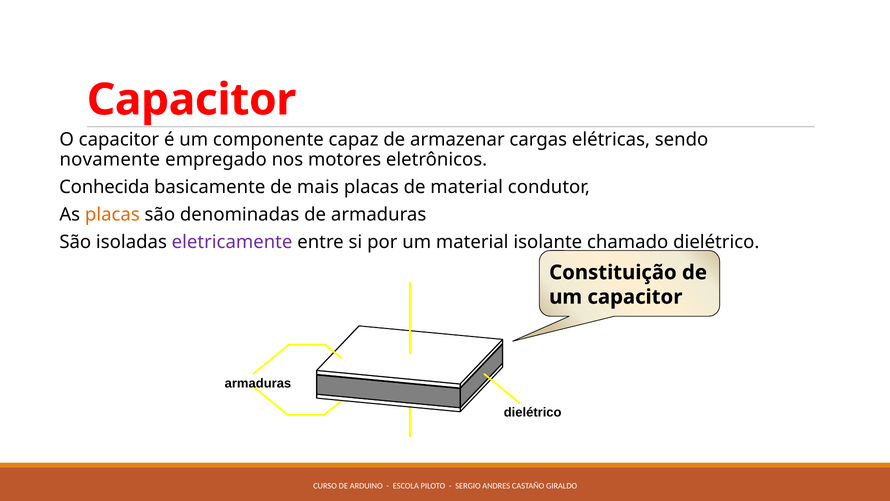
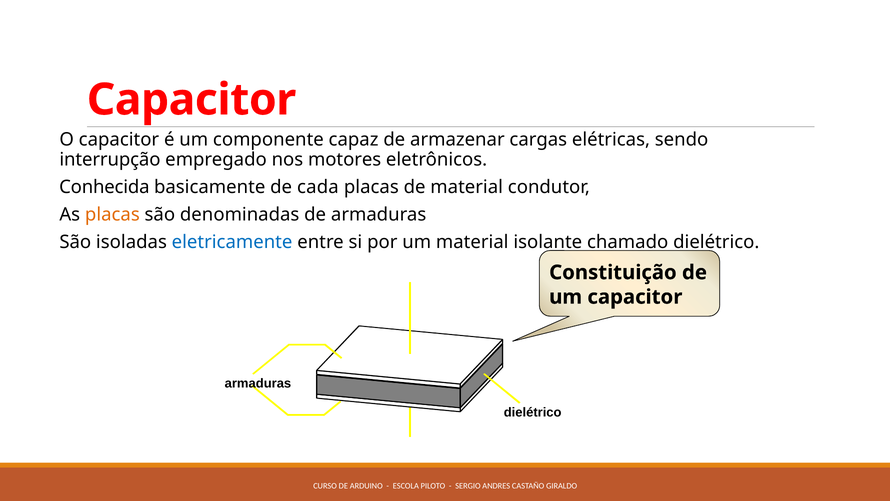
novamente: novamente -> interrupção (110, 159)
mais: mais -> cada (318, 187)
eletricamente colour: purple -> blue (232, 242)
